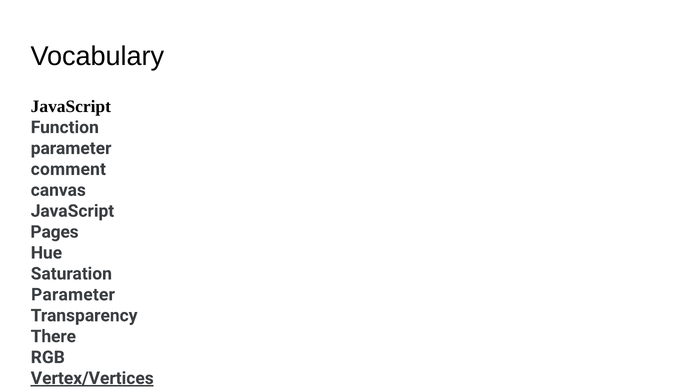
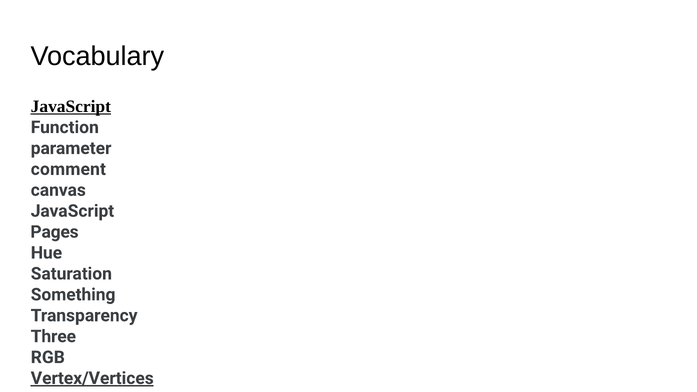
JavaScript underline: none -> present (71, 106)
Parameter: Parameter -> Something (73, 295)
There: There -> Three (53, 336)
